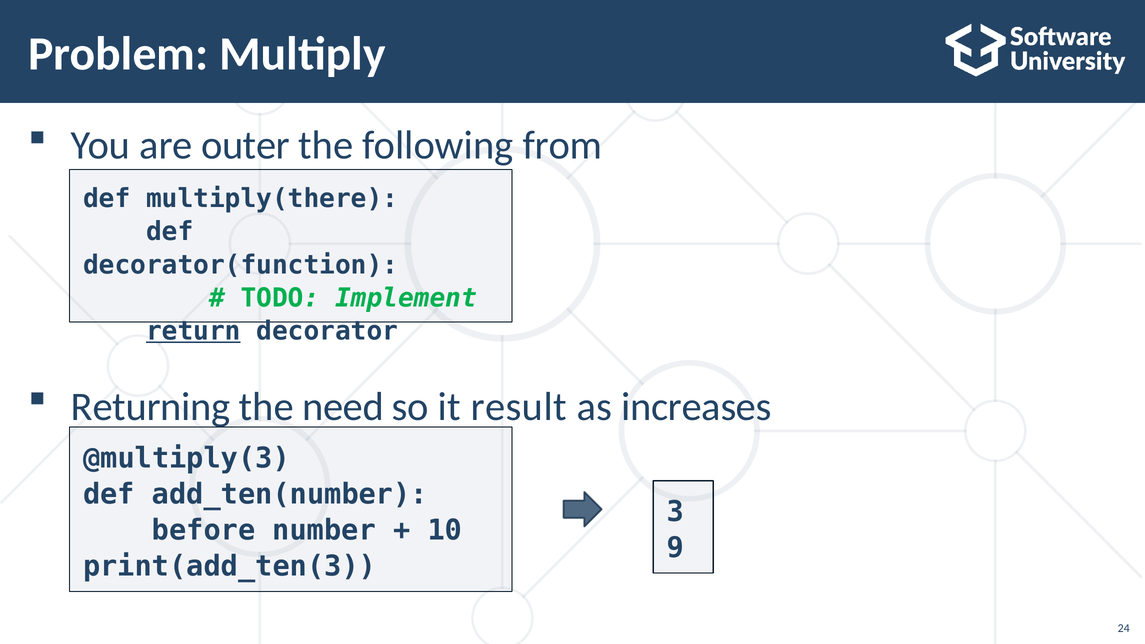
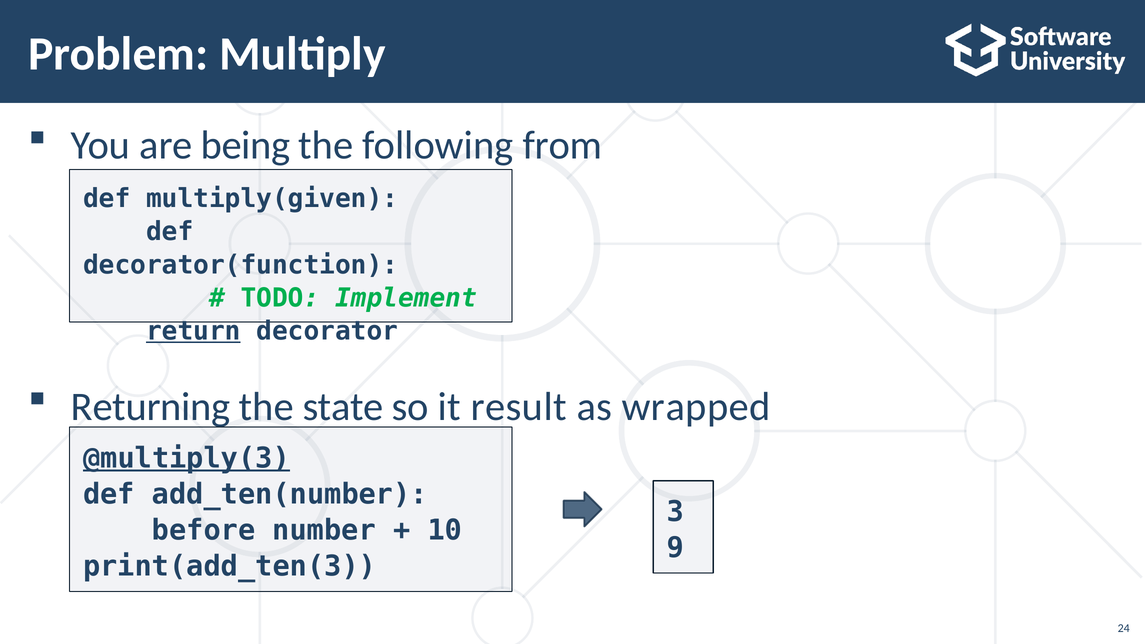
outer: outer -> being (246, 145)
multiply(there: multiply(there -> multiply(given (272, 199)
need: need -> state (343, 407)
increases: increases -> wrapped (696, 407)
@multiply(3 underline: none -> present (186, 458)
